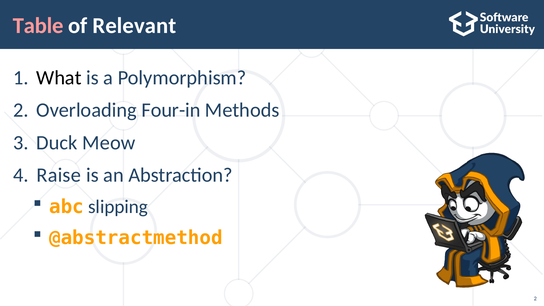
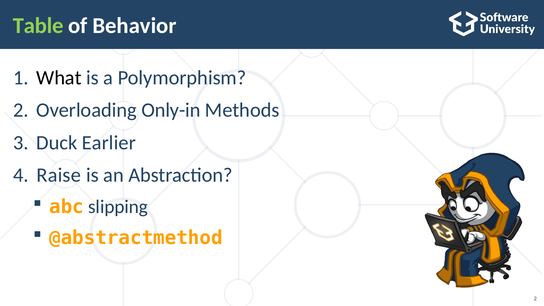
Table colour: pink -> light green (38, 26)
Relevant: Relevant -> Behavior (134, 26)
Four-in: Four-in -> Only-in (171, 110)
Meow: Meow -> Earlier (109, 143)
